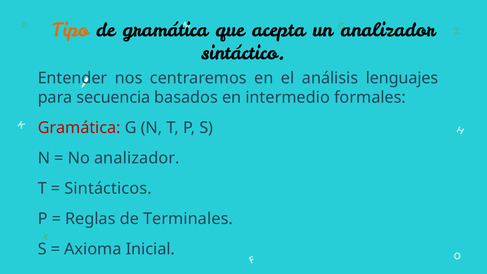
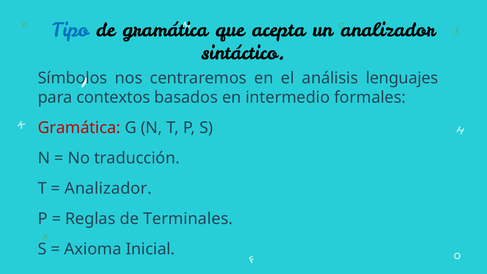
Tipo colour: orange -> blue (70, 30)
Entender: Entender -> Símbolos (72, 78)
secuencia: secuencia -> contextos (113, 98)
No analizador: analizador -> traducción (137, 158)
Sintácticos: Sintácticos -> Analizador (108, 188)
